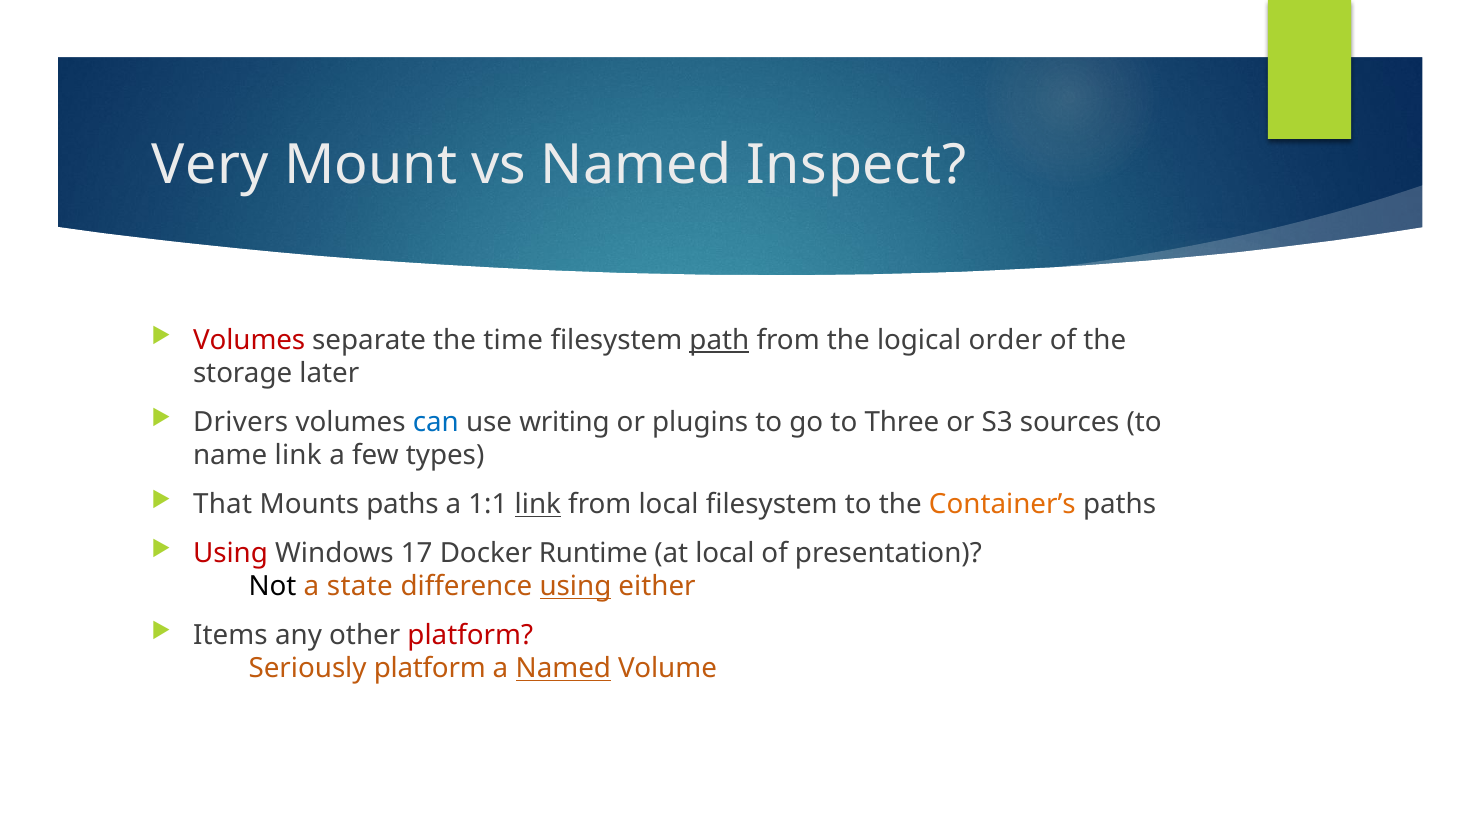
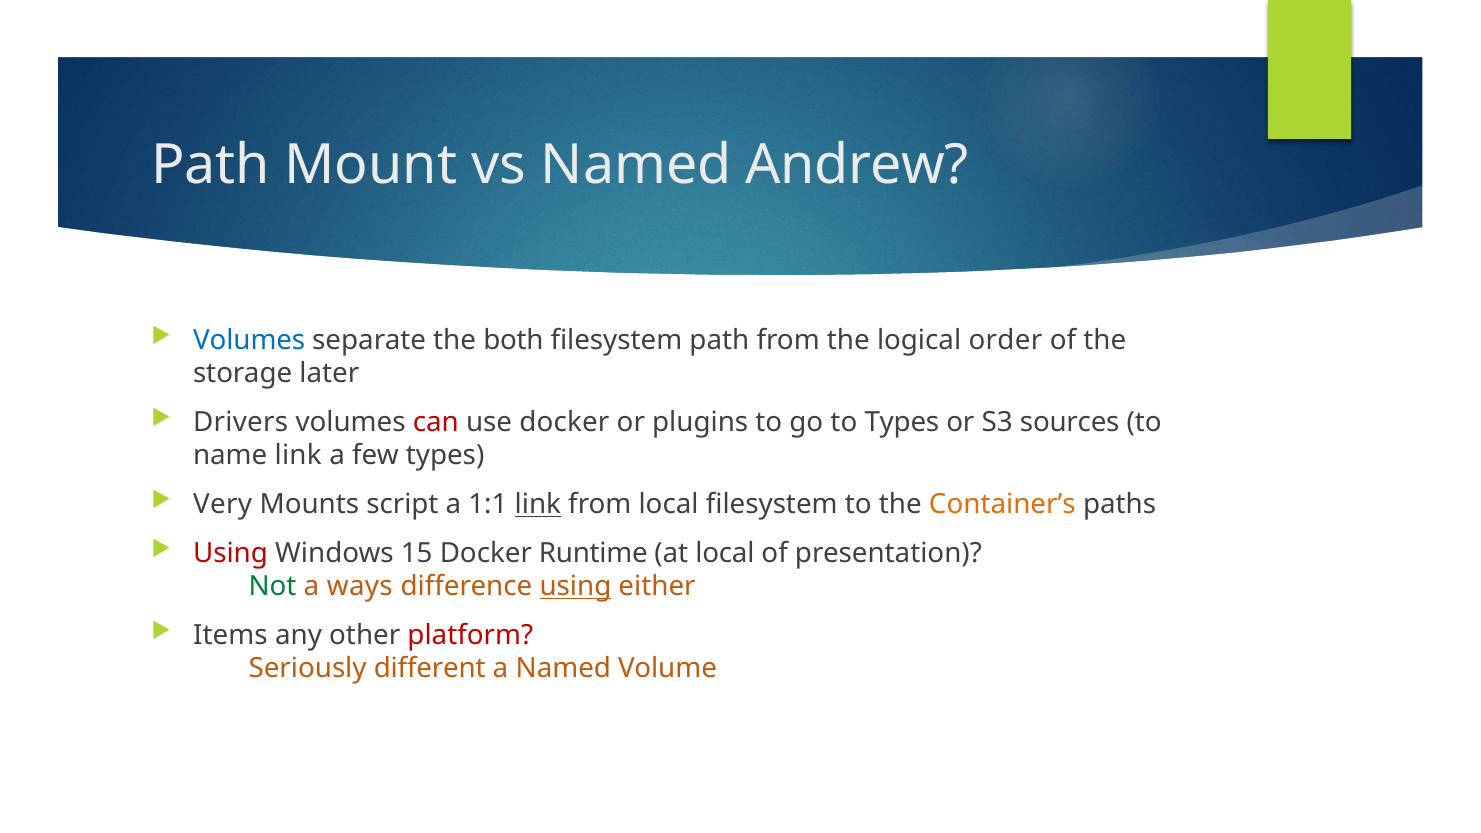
Very: Very -> Path (211, 165)
Inspect: Inspect -> Andrew (857, 165)
Volumes colour: red -> blue (249, 340)
time: time -> both (513, 340)
path underline: present -> none (719, 340)
can colour: blue -> red (436, 422)
use writing: writing -> docker (564, 422)
to Three: Three -> Types (902, 422)
That: That -> Very (223, 505)
Mounts paths: paths -> script (402, 505)
17: 17 -> 15 (417, 553)
Not colour: black -> green (273, 587)
state: state -> ways (360, 587)
Seriously platform: platform -> different (430, 669)
Named underline: present -> none (563, 669)
